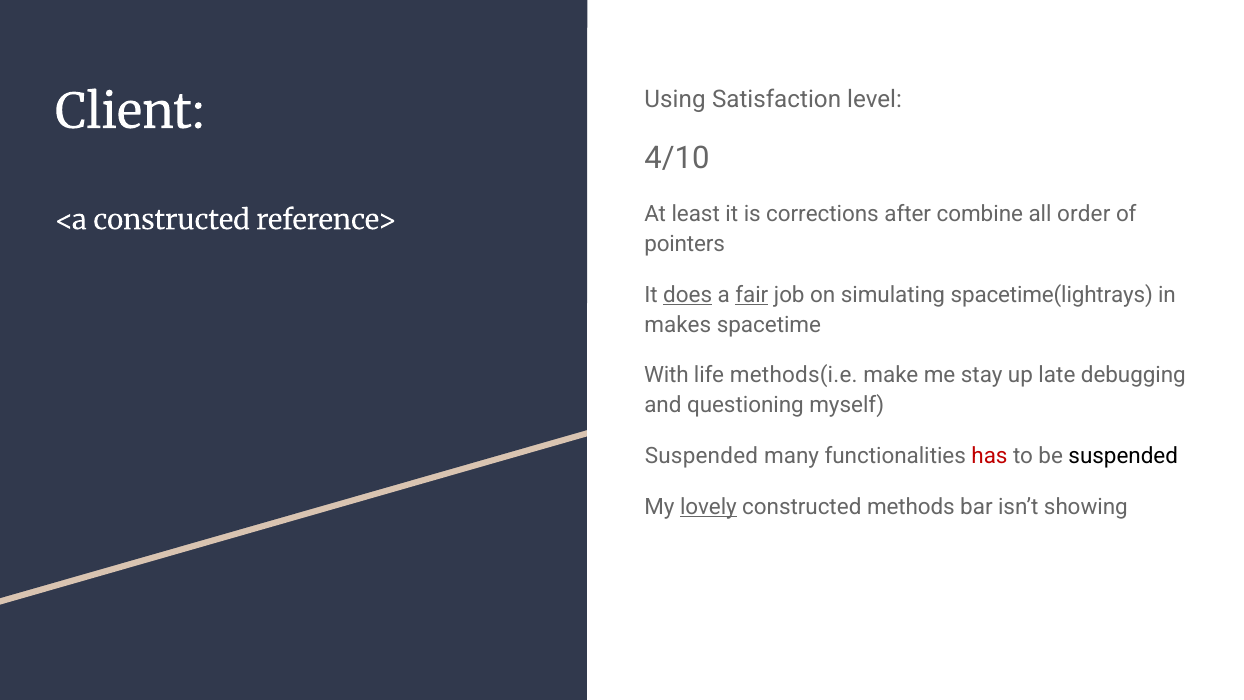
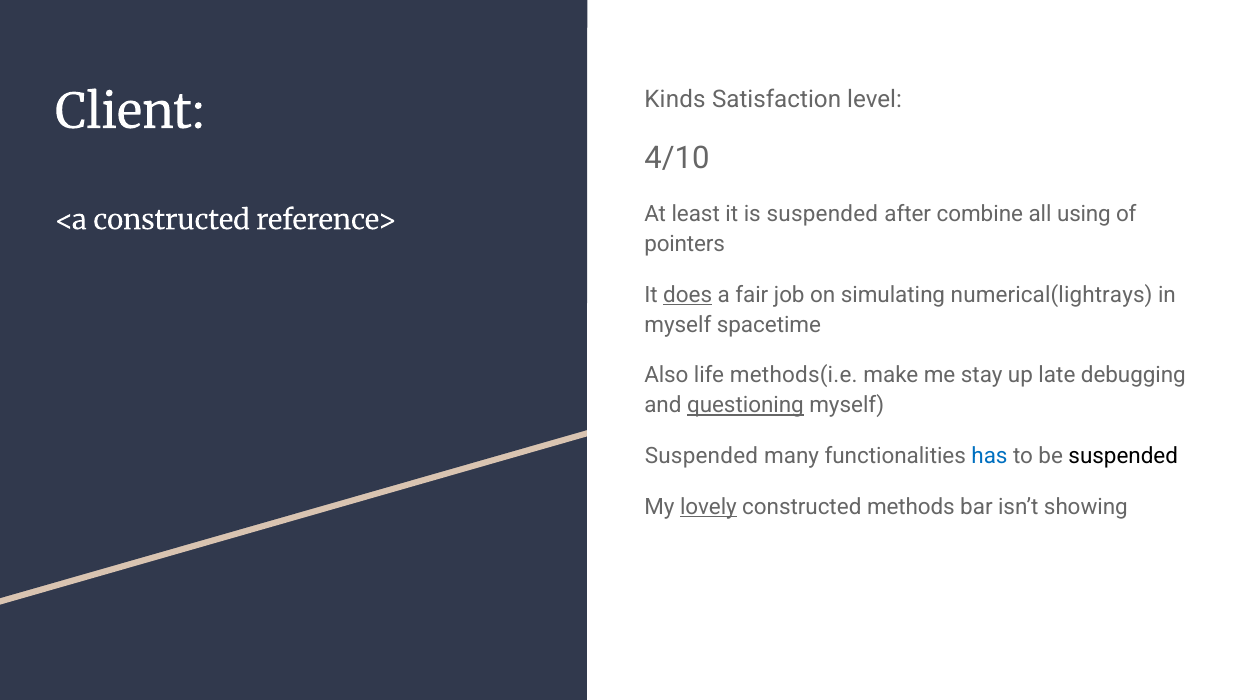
Using: Using -> Kinds (675, 99)
is corrections: corrections -> suspended (822, 214)
order: order -> using (1084, 214)
fair underline: present -> none (752, 295)
spacetime(lightrays: spacetime(lightrays -> numerical(lightrays (1052, 295)
makes: makes -> myself (678, 325)
With: With -> Also (666, 375)
questioning underline: none -> present (745, 405)
has colour: red -> blue (990, 456)
